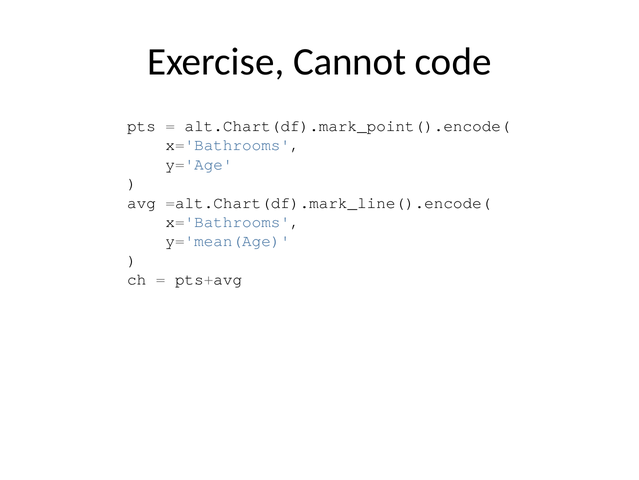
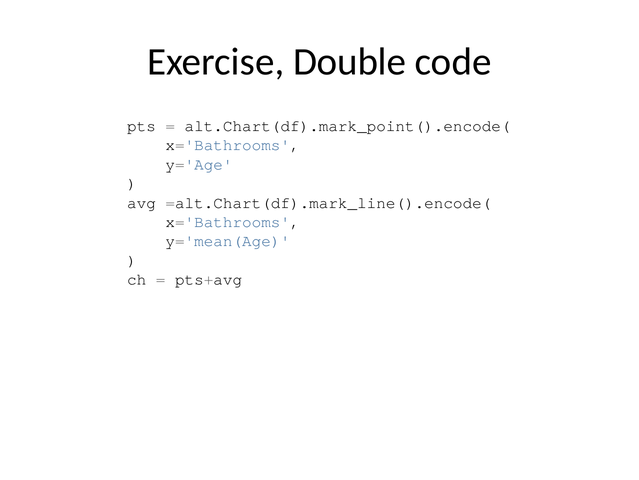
Cannot: Cannot -> Double (350, 62)
